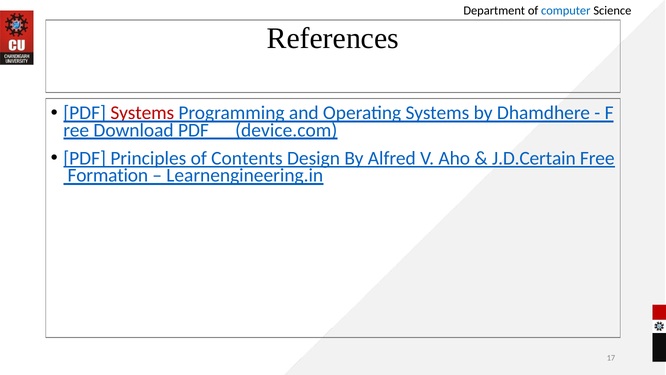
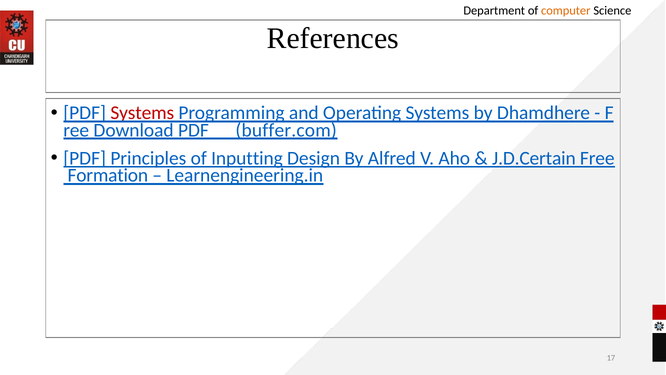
computer colour: blue -> orange (566, 11)
device.com: device.com -> buffer.com (286, 130)
Contents: Contents -> Inputting (247, 158)
